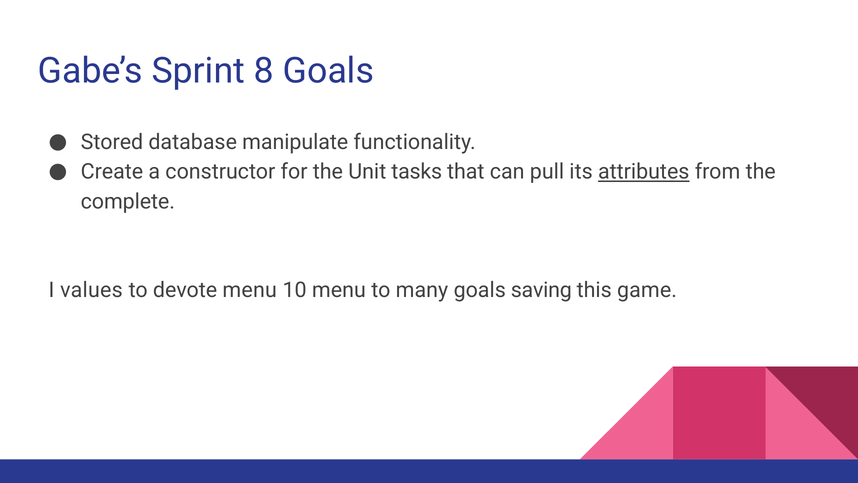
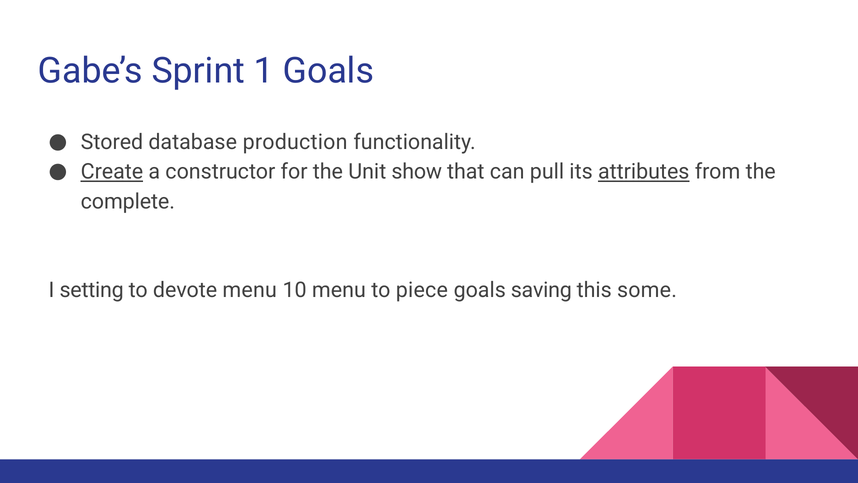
8: 8 -> 1 (264, 71)
manipulate: manipulate -> production (295, 142)
Create underline: none -> present (112, 172)
tasks: tasks -> show (417, 172)
values: values -> setting (92, 290)
many: many -> piece (422, 290)
game: game -> some (647, 290)
